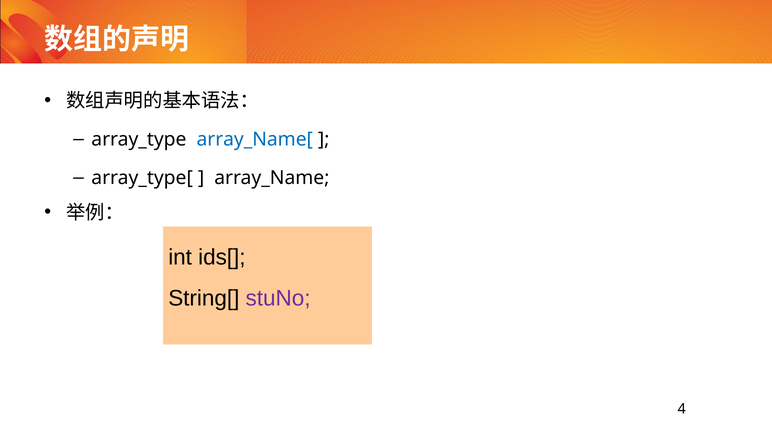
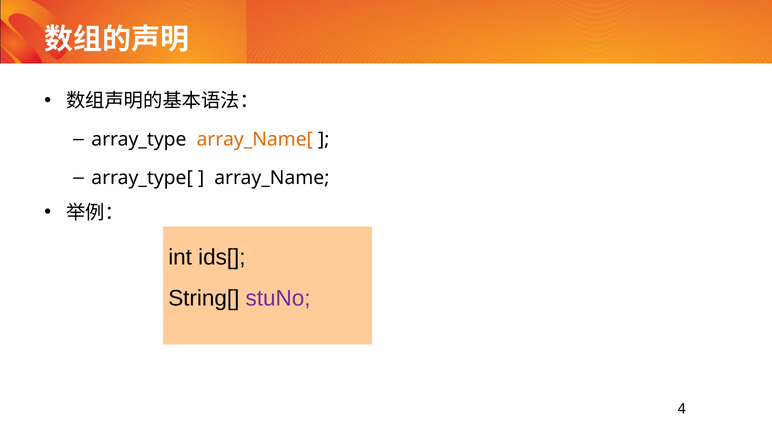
array_Name[ colour: blue -> orange (255, 139)
